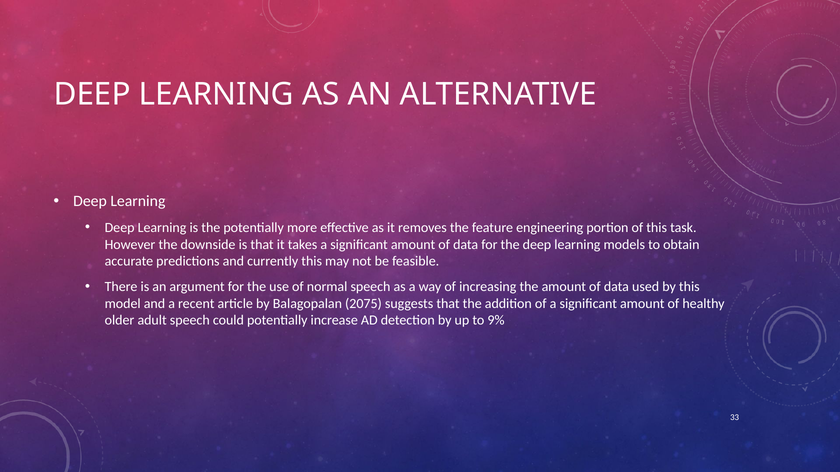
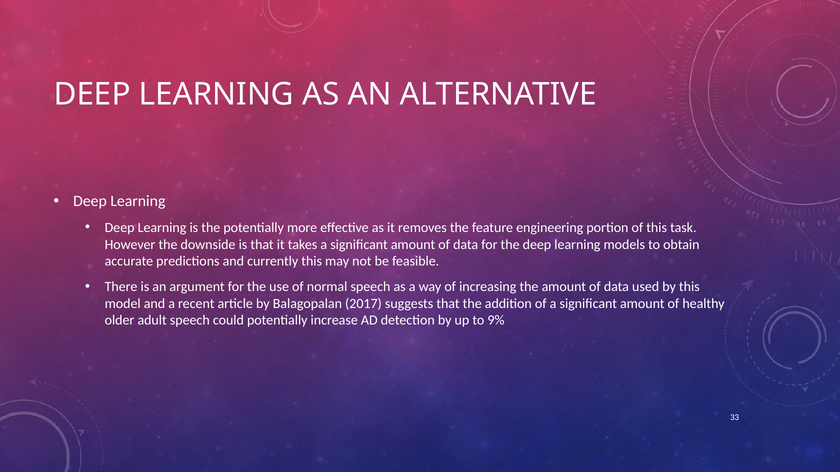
2075: 2075 -> 2017 (363, 304)
